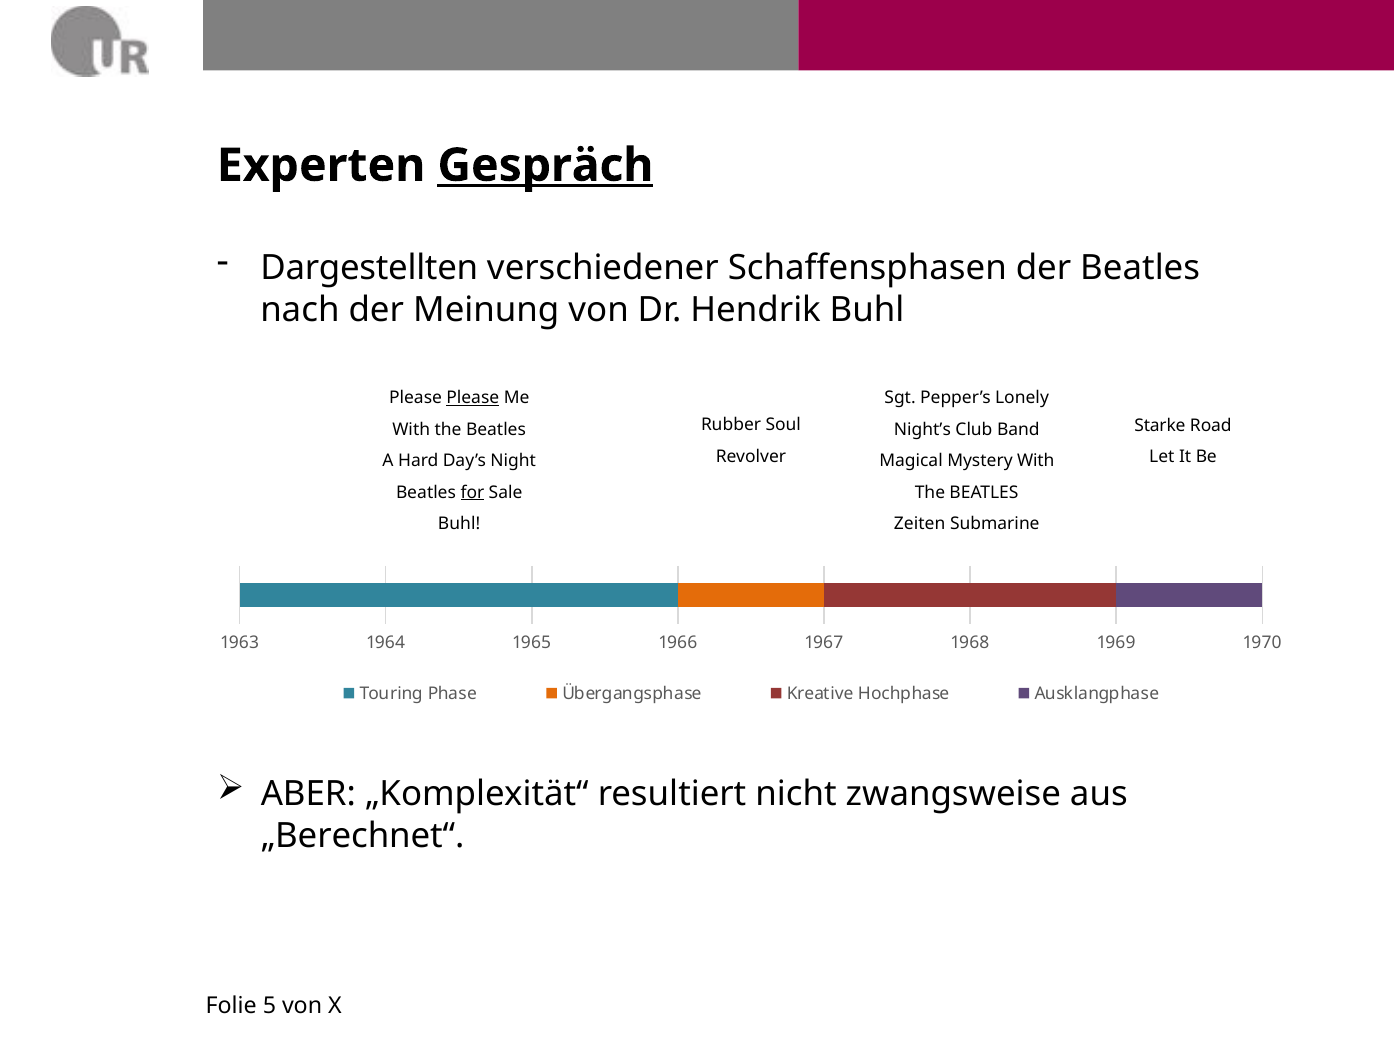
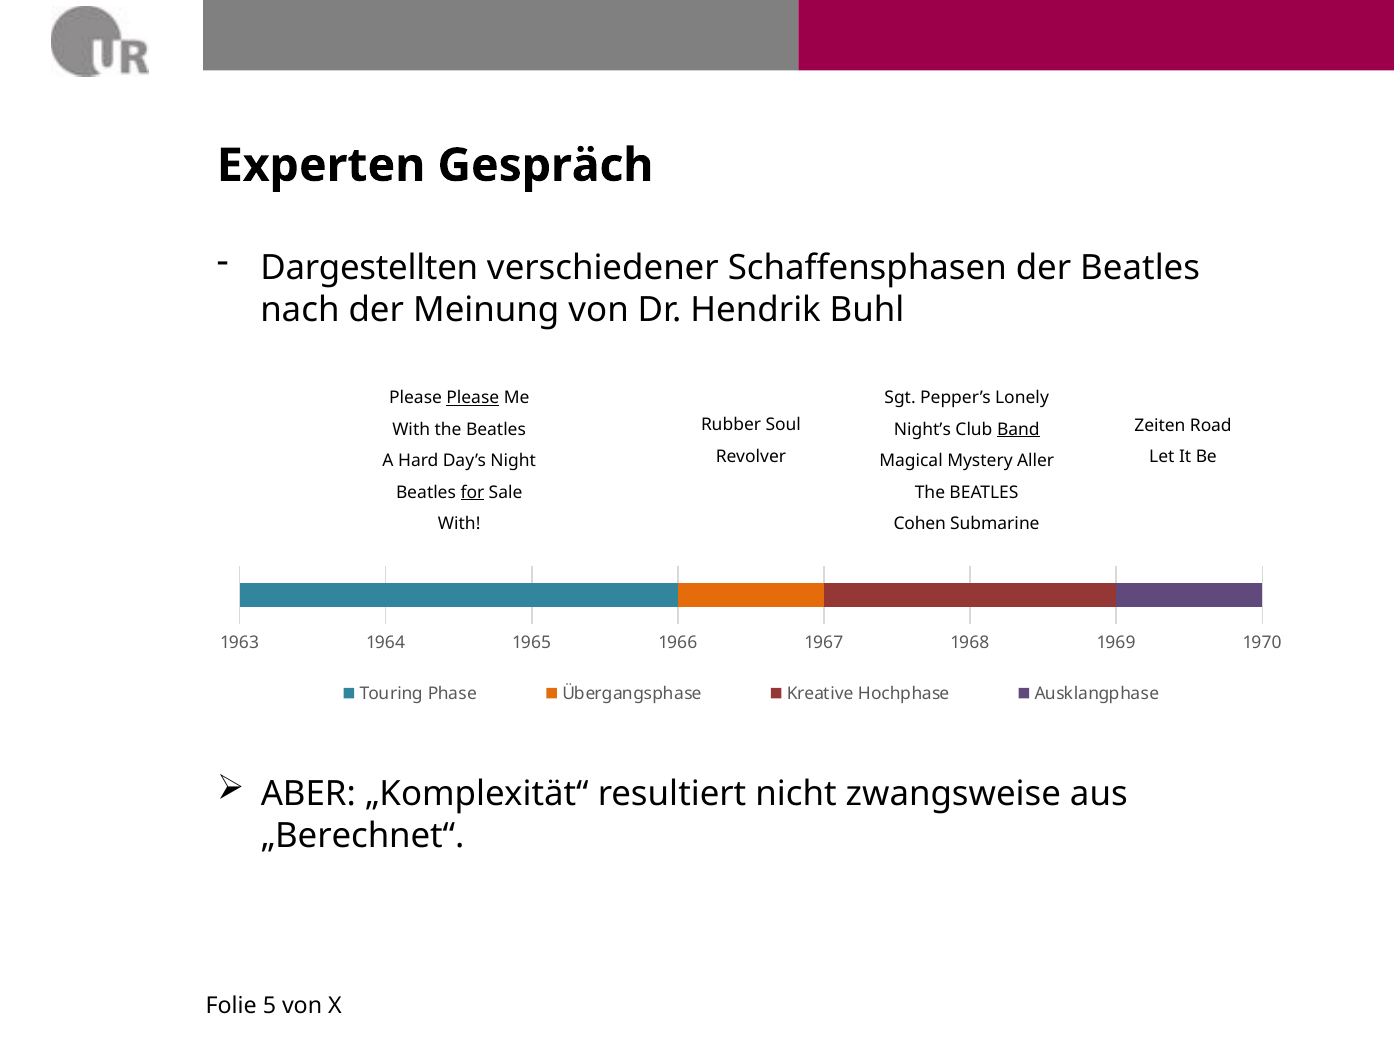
Gespräch underline: present -> none (545, 166)
Starke: Starke -> Zeiten (1160, 425)
Band underline: none -> present (1018, 430)
Mystery With: With -> Aller (1036, 461)
Buhl: Buhl -> With (459, 524)
Zeiten: Zeiten -> Cohen (920, 524)
